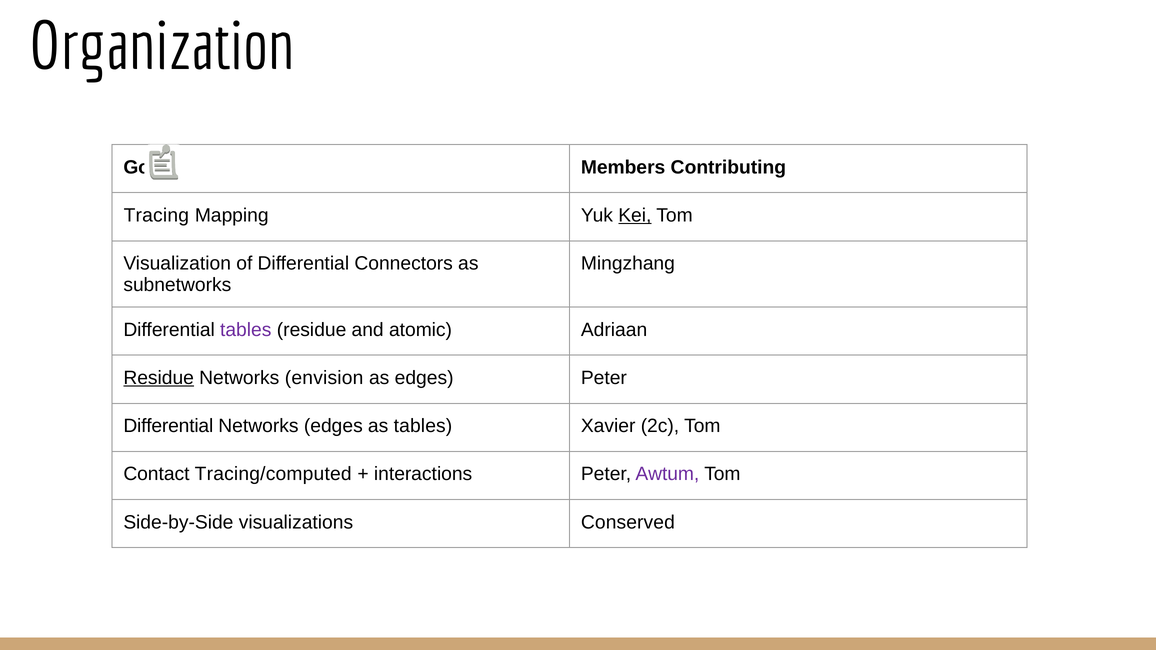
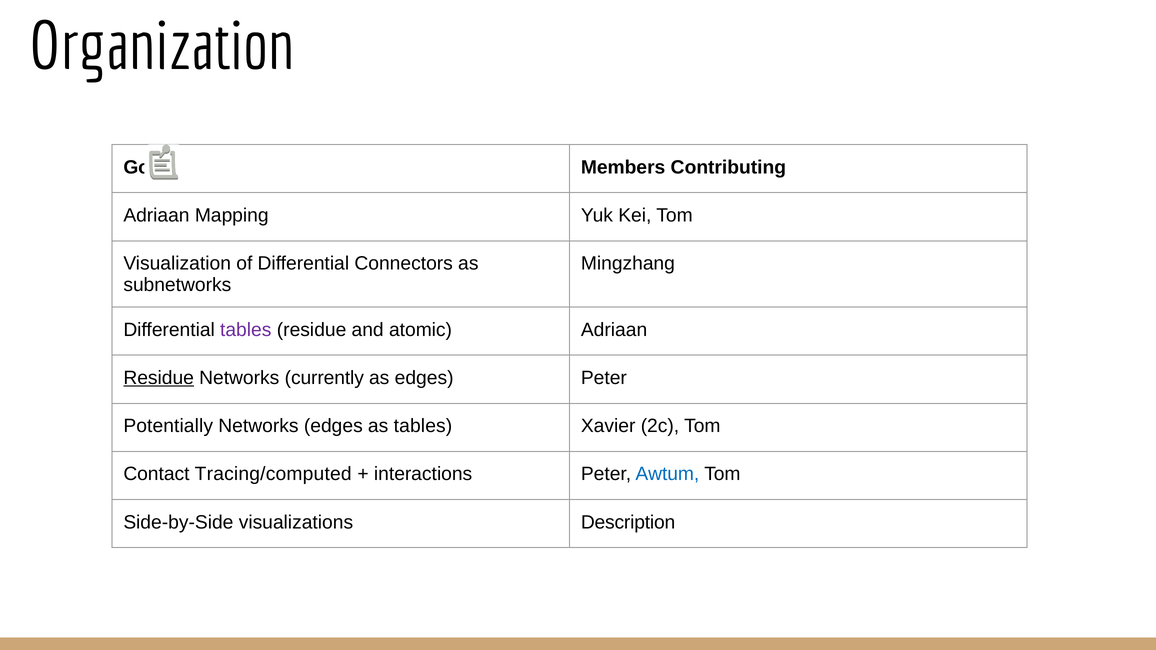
Tracing: Tracing -> Adriaan (156, 215)
Kei underline: present -> none (635, 215)
envision: envision -> currently (324, 378)
Differential: Differential -> Potentially (168, 426)
Awtum colour: purple -> blue (667, 474)
Conserved: Conserved -> Description (628, 522)
